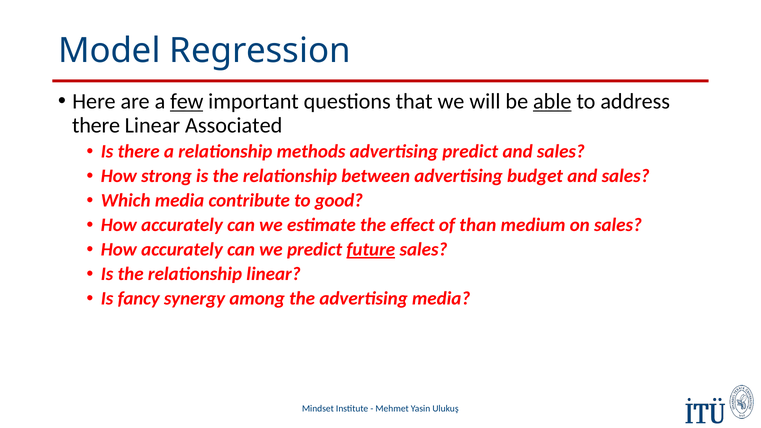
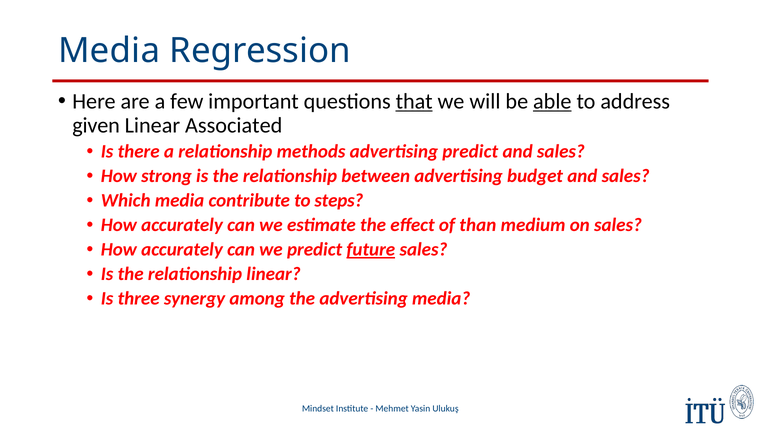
Model: Model -> Media (109, 51)
few underline: present -> none (187, 101)
that underline: none -> present (414, 101)
there: there -> given (96, 125)
good: good -> steps (339, 201)
fancy: fancy -> three (139, 299)
